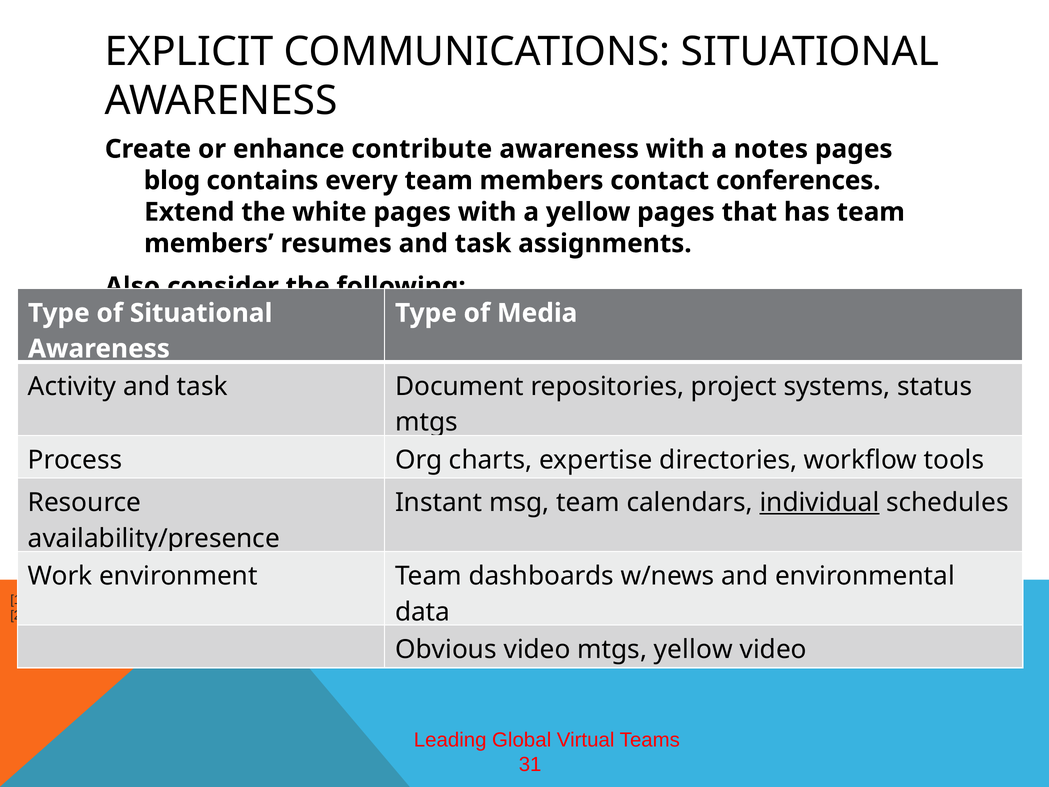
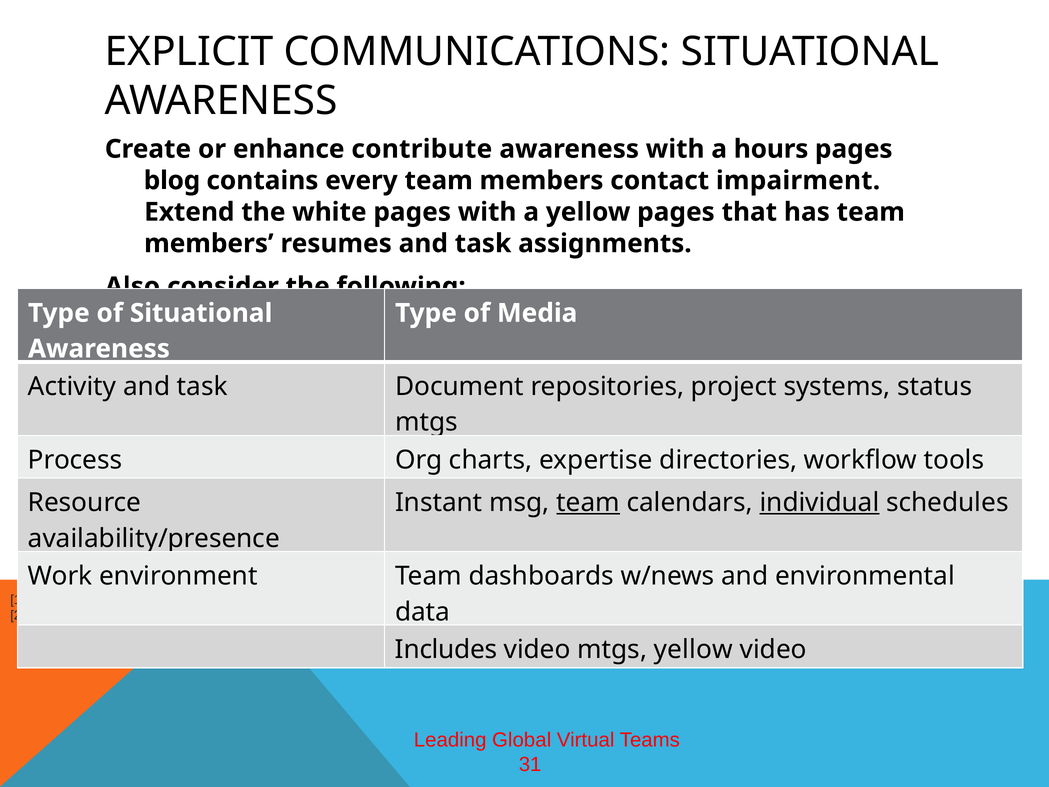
notes: notes -> hours (771, 149)
conferences: conferences -> impairment (798, 180)
team underline: none -> present (588, 503)
Obvious: Obvious -> Includes (446, 649)
